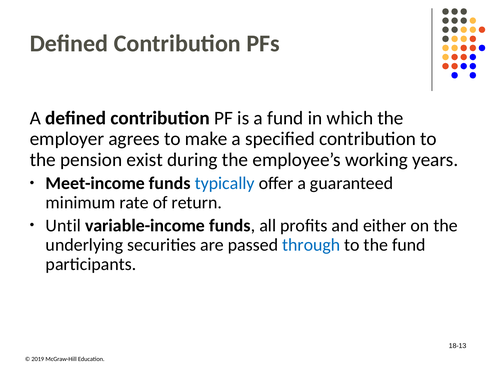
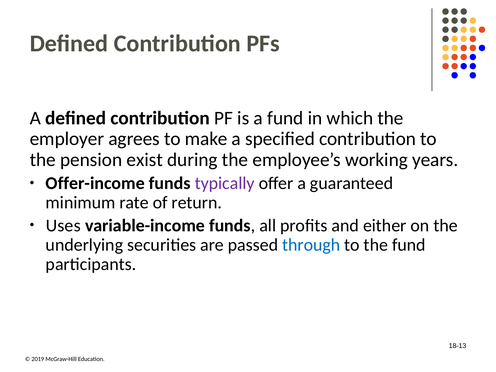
Meet-income: Meet-income -> Offer-income (95, 183)
typically colour: blue -> purple (225, 183)
Until: Until -> Uses (63, 226)
